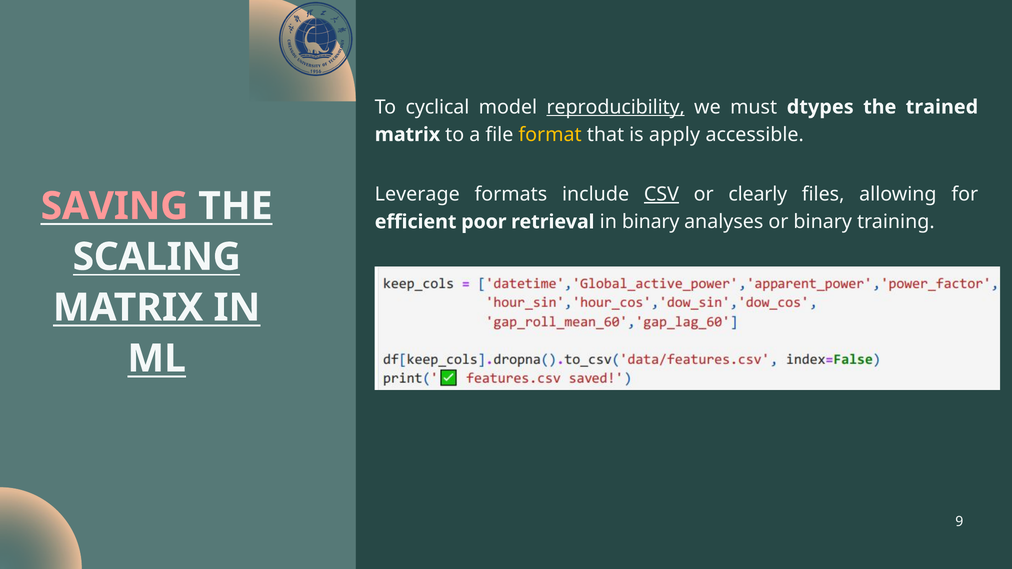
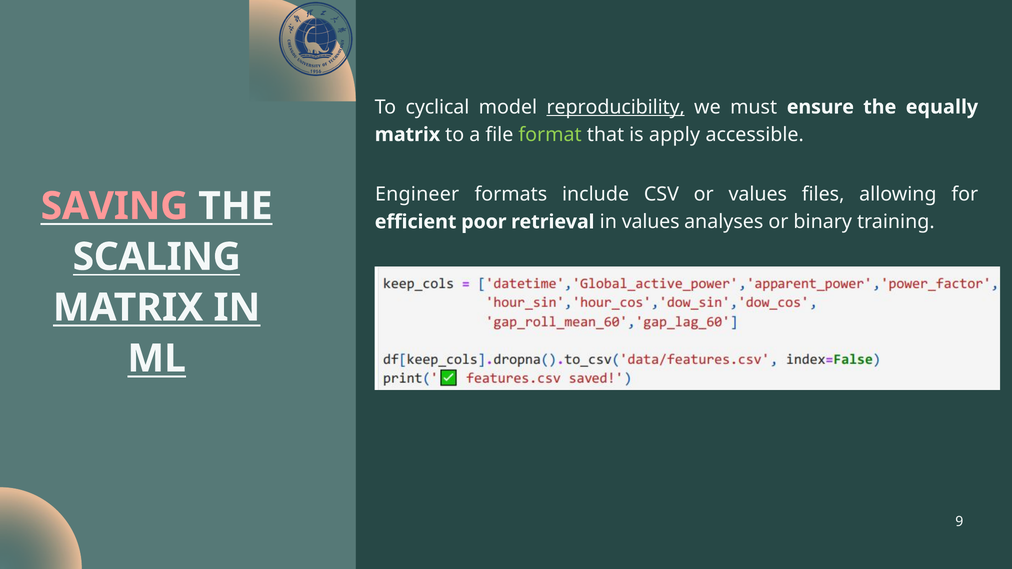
dtypes: dtypes -> ensure (820, 107)
trained: trained -> equally (942, 107)
format colour: yellow -> light green (550, 135)
Leverage: Leverage -> Engineer (417, 194)
CSV underline: present -> none (661, 194)
or clearly: clearly -> values (758, 194)
in binary: binary -> values (651, 222)
